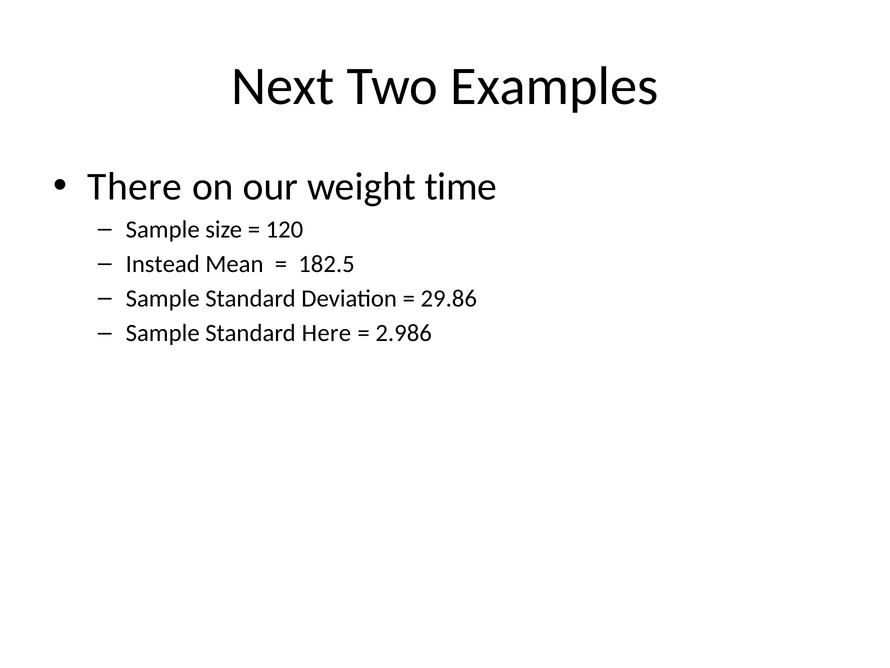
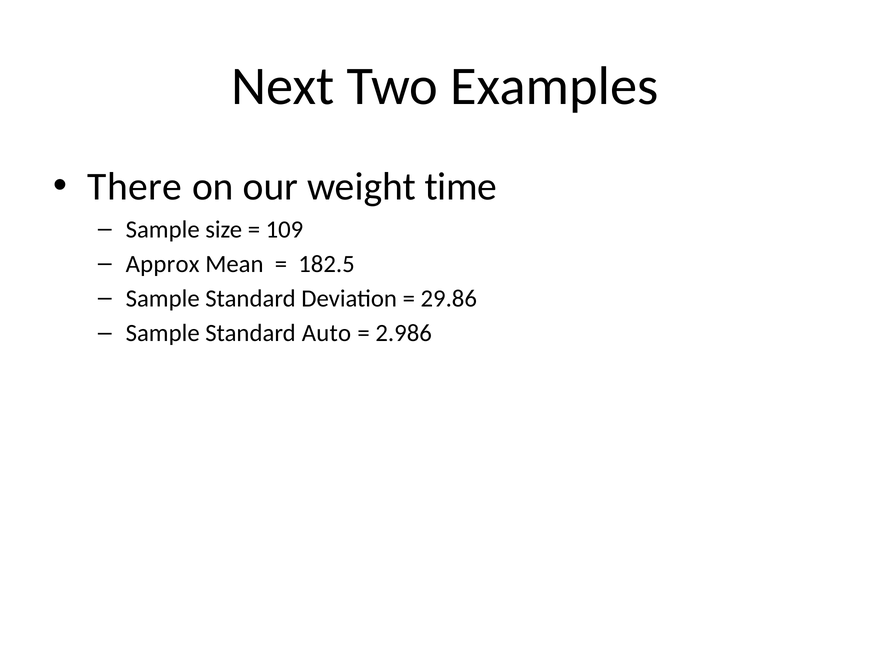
120: 120 -> 109 (284, 229)
Instead: Instead -> Approx (163, 264)
Here: Here -> Auto (326, 333)
